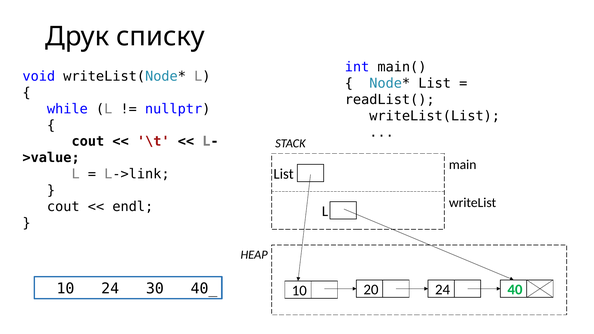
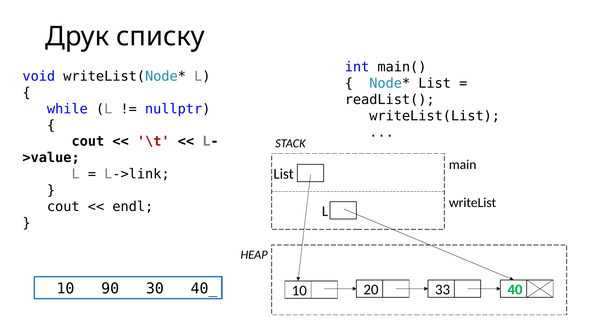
10 24: 24 -> 90 (110, 289)
20 24: 24 -> 33 (443, 290)
